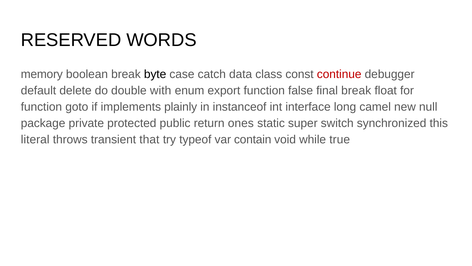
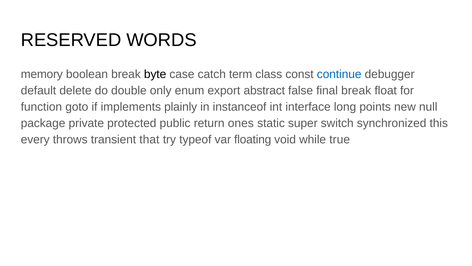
data: data -> term (241, 74)
continue colour: red -> blue (339, 74)
with: with -> only (161, 91)
export function: function -> abstract (264, 91)
camel: camel -> points (375, 107)
literal: literal -> every (35, 139)
contain: contain -> floating (253, 139)
